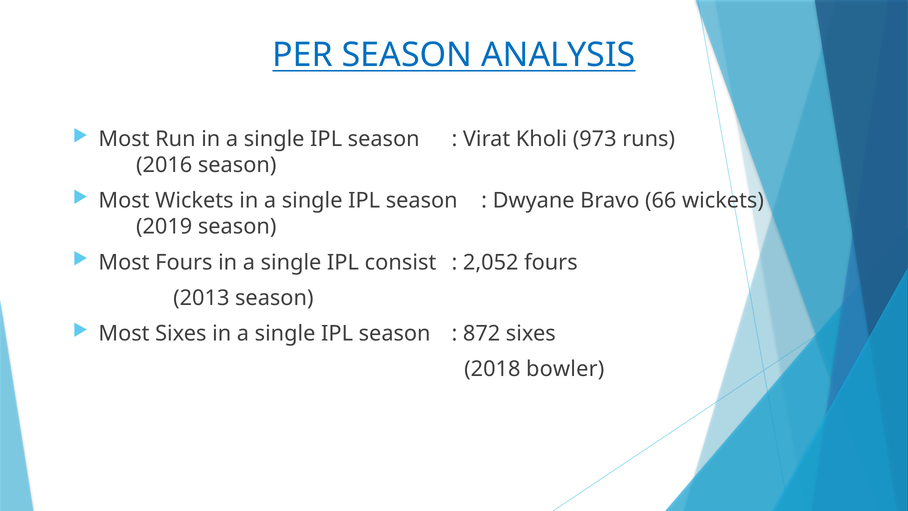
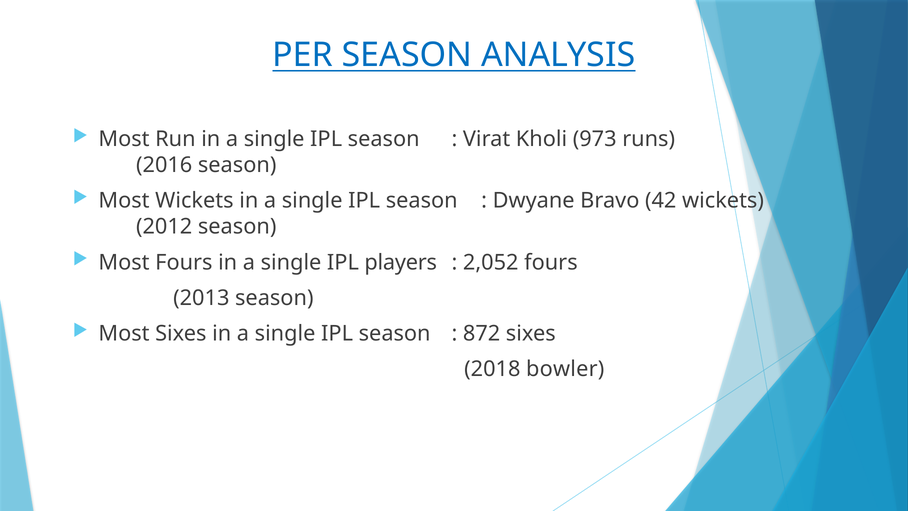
66: 66 -> 42 (661, 201)
2019: 2019 -> 2012 (164, 227)
consist: consist -> players (401, 262)
